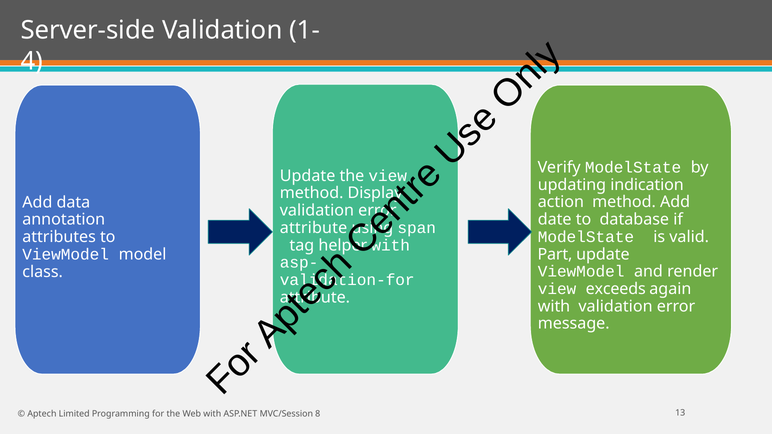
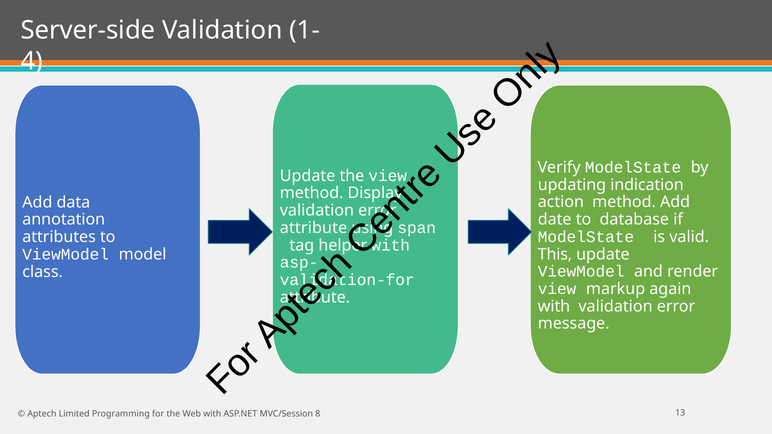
Part: Part -> This (555, 254)
exceeds: exceeds -> markup (616, 289)
